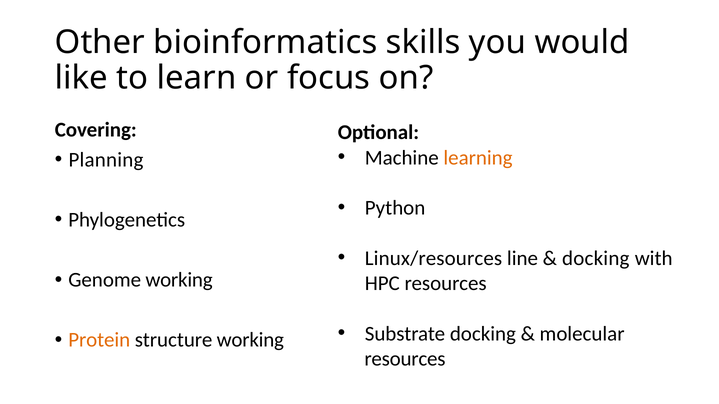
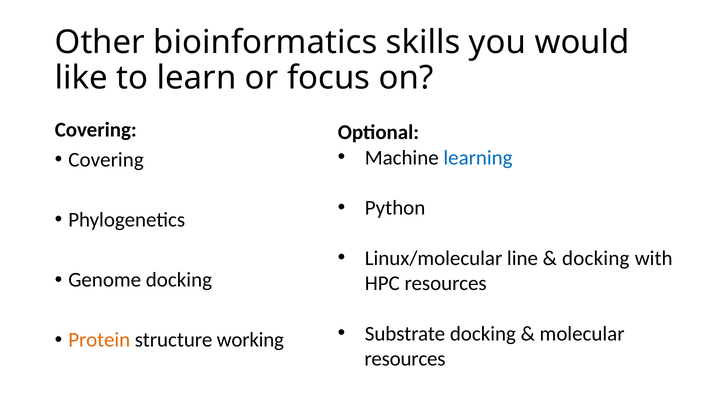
learning colour: orange -> blue (478, 158)
Planning: Planning -> Covering (106, 160)
Linux/resources: Linux/resources -> Linux/molecular (434, 258)
Genome working: working -> docking (179, 280)
